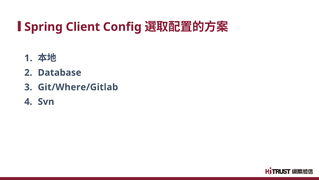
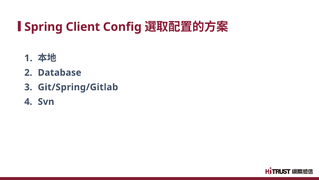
Git/Where/Gitlab: Git/Where/Gitlab -> Git/Spring/Gitlab (78, 87)
